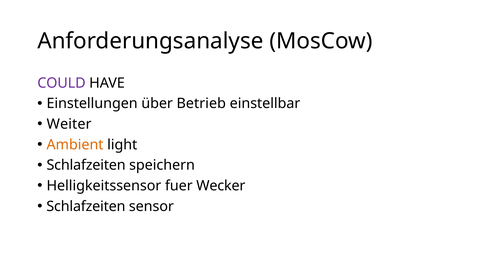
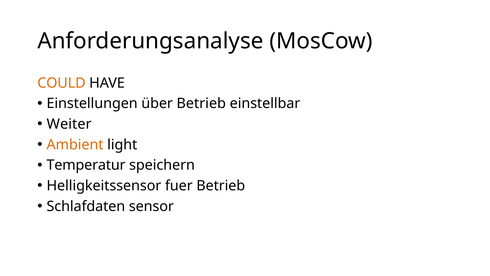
COULD colour: purple -> orange (61, 83)
Schlafzeiten: Schlafzeiten -> Temperatur (86, 165)
fuer Wecker: Wecker -> Betrieb (221, 186)
Schlafzeiten: Schlafzeiten -> Schlafdaten (86, 206)
